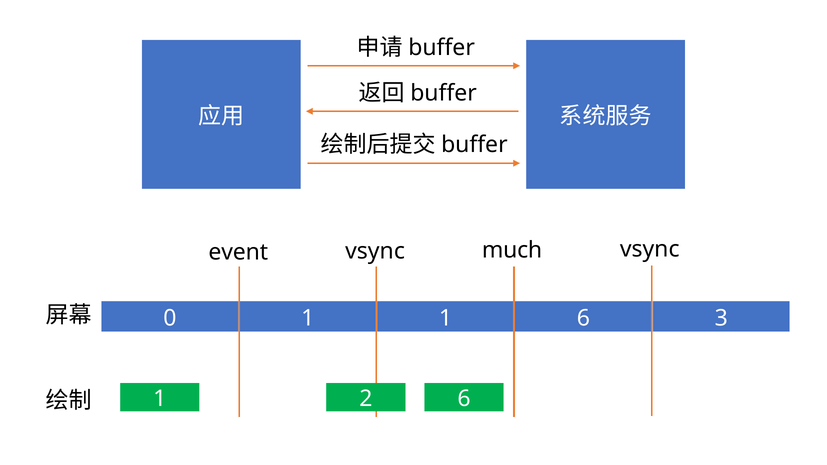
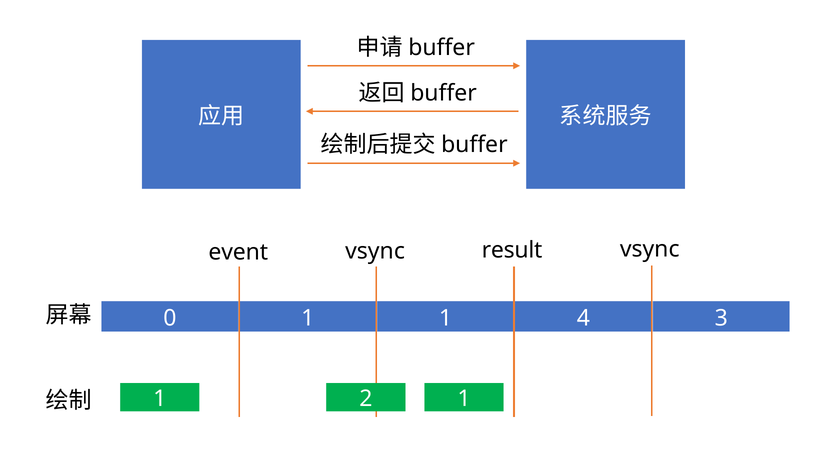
much: much -> result (512, 250)
1 6: 6 -> 4 (583, 318)
2 6: 6 -> 1 (464, 399)
